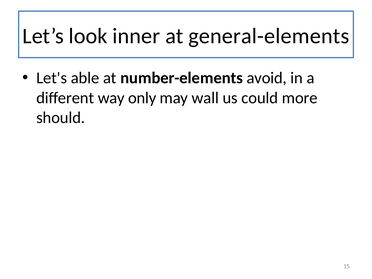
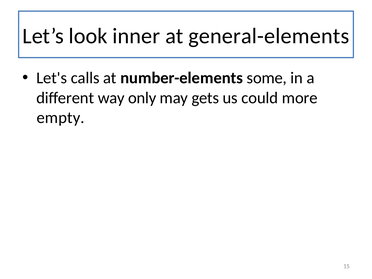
able: able -> calls (85, 78)
avoid: avoid -> some (267, 78)
wall: wall -> gets (205, 98)
should: should -> empty (61, 118)
